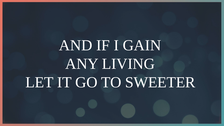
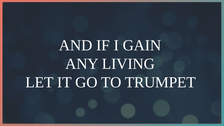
SWEETER: SWEETER -> TRUMPET (160, 82)
